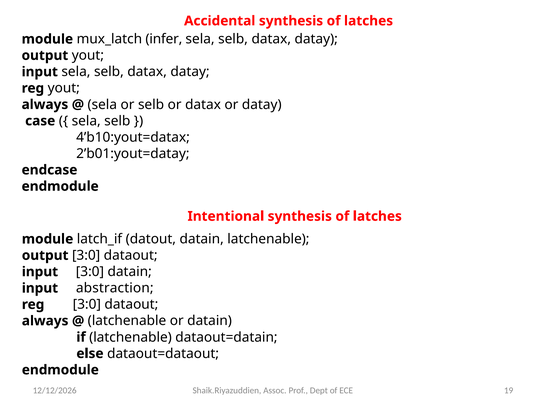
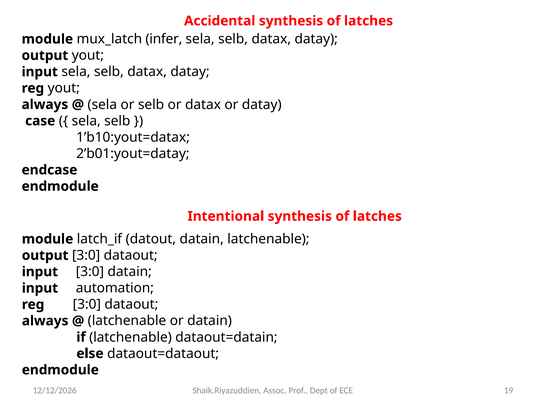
4’b10:yout=datax: 4’b10:yout=datax -> 1’b10:yout=datax (133, 137)
abstraction: abstraction -> automation (115, 288)
